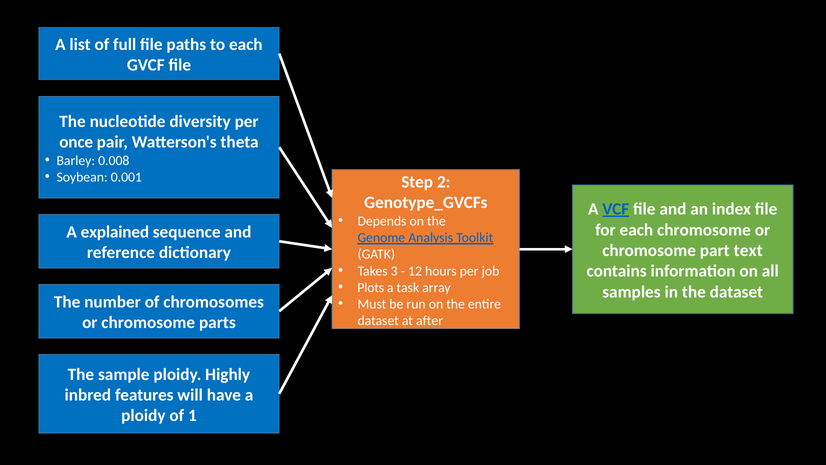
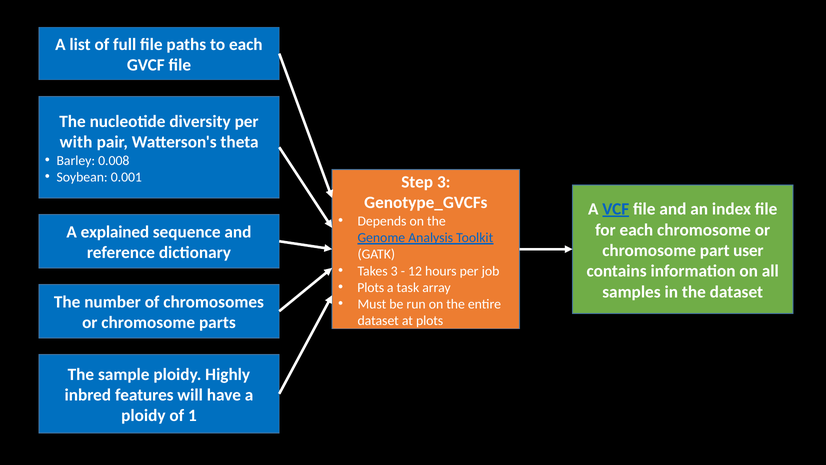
once: once -> with (76, 142)
Step 2: 2 -> 3 (444, 182)
text: text -> user (748, 250)
at after: after -> plots (430, 320)
